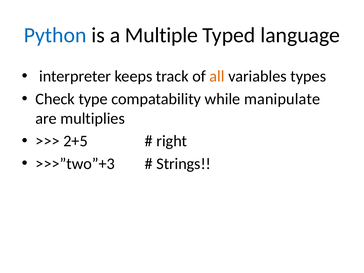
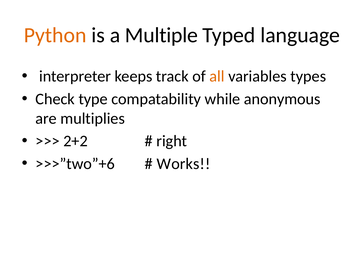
Python colour: blue -> orange (55, 35)
manipulate: manipulate -> anonymous (282, 99)
2+5: 2+5 -> 2+2 (76, 141)
>>>”two”+3: >>>”two”+3 -> >>>”two”+6 (75, 164)
Strings: Strings -> Works (184, 164)
